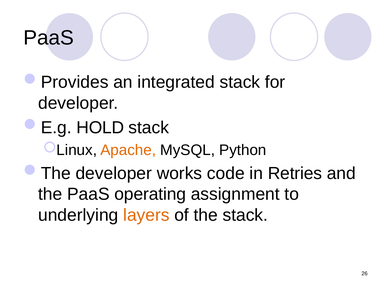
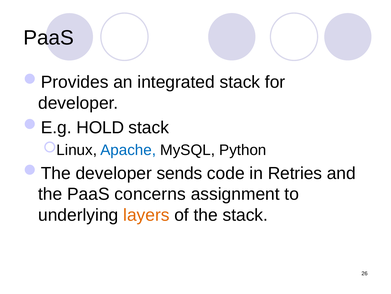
Apache colour: orange -> blue (128, 150)
works: works -> sends (180, 173)
operating: operating -> concerns (150, 194)
